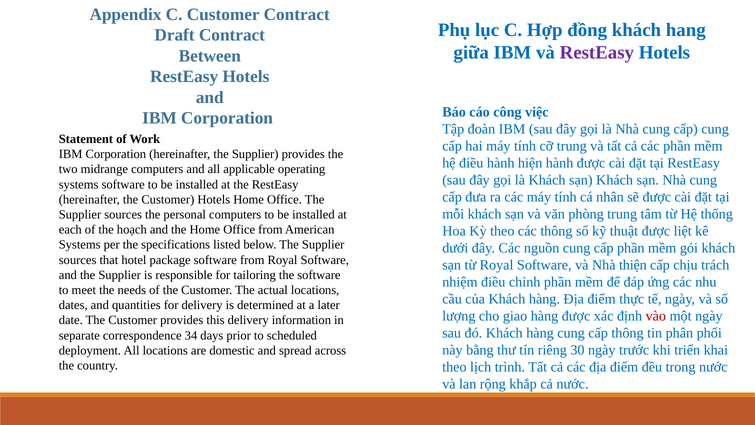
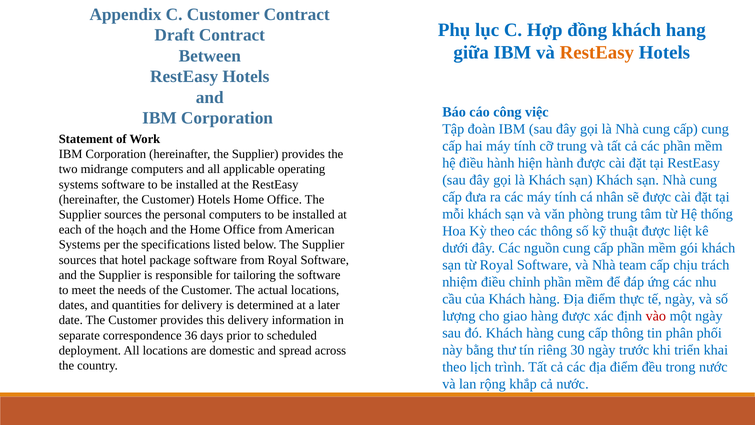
RestEasy colour: purple -> orange (597, 53)
thiện: thiện -> team (633, 265)
34: 34 -> 36 (191, 335)
